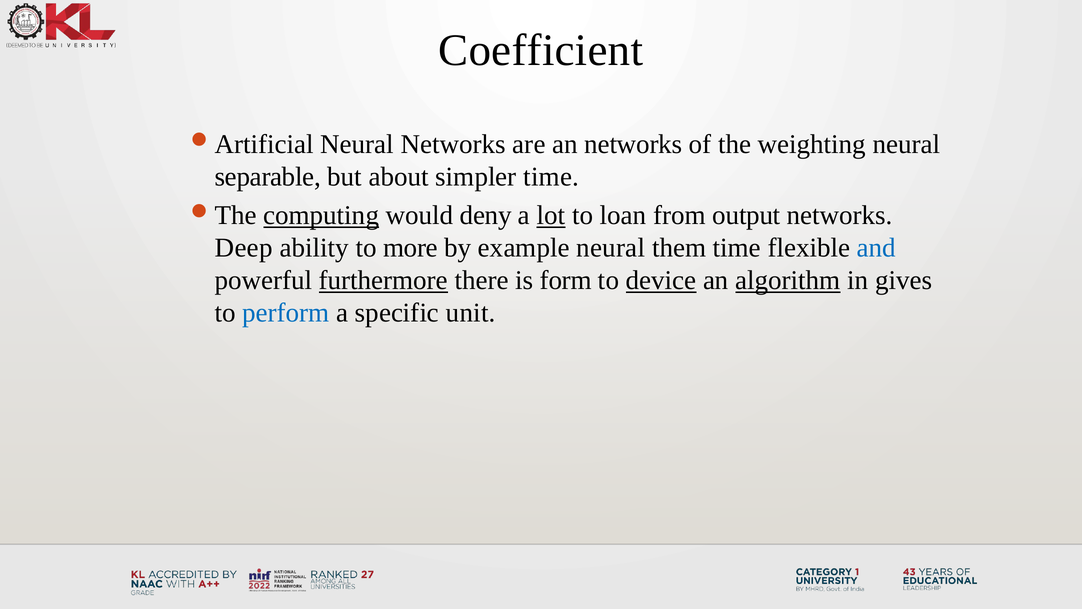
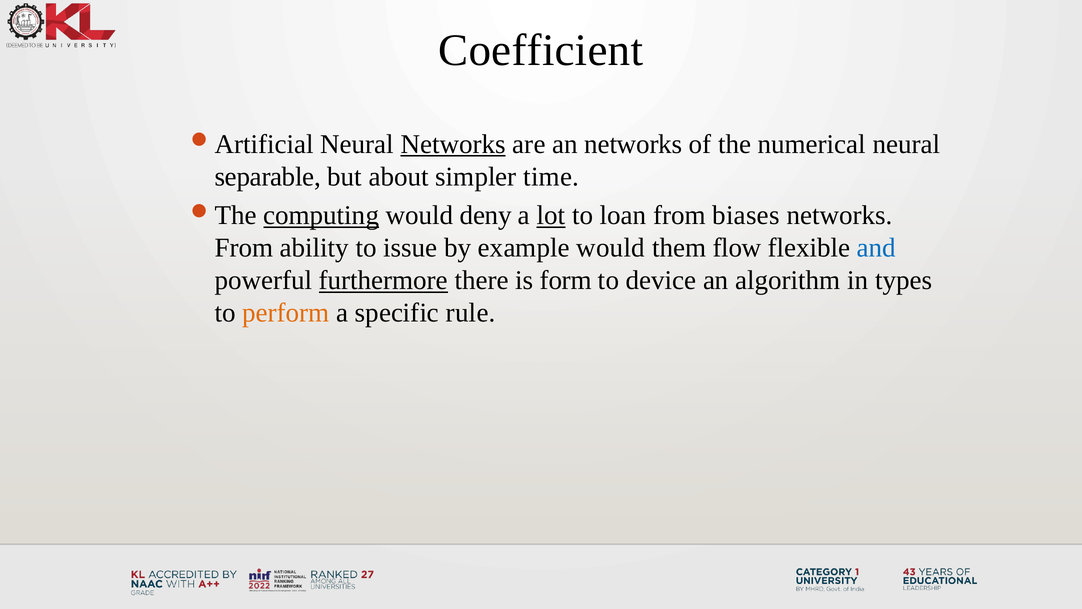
Networks underline: none -> present (453, 144)
weighting: weighting -> numerical (812, 144)
output: output -> biases (746, 215)
Deep: Deep -> From (244, 248)
more: more -> issue (410, 248)
example neural: neural -> would (611, 248)
them time: time -> flow (737, 248)
device underline: present -> none (661, 280)
algorithm underline: present -> none (788, 280)
gives: gives -> types (904, 280)
perform colour: blue -> orange (286, 313)
unit: unit -> rule (471, 313)
